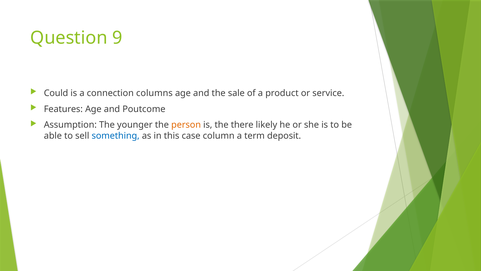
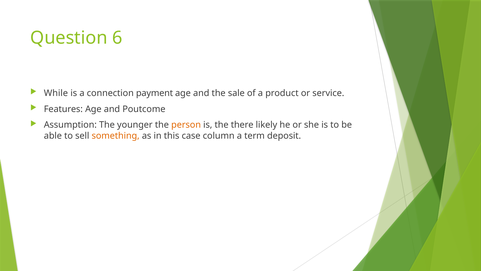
9: 9 -> 6 (117, 38)
Could: Could -> While (56, 93)
columns: columns -> payment (155, 93)
something colour: blue -> orange (116, 136)
